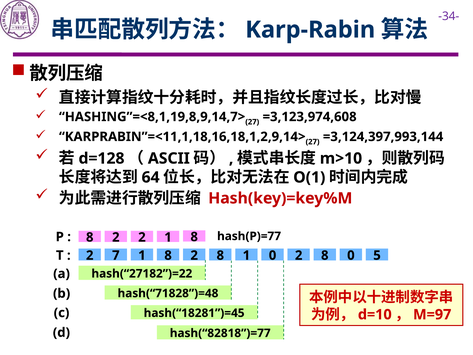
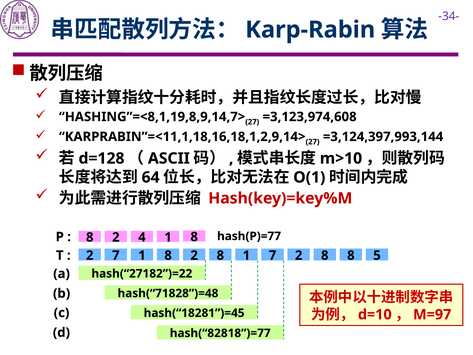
2 2: 2 -> 4 (142, 237)
1 0: 0 -> 7 (273, 255)
8 0: 0 -> 8 (351, 255)
